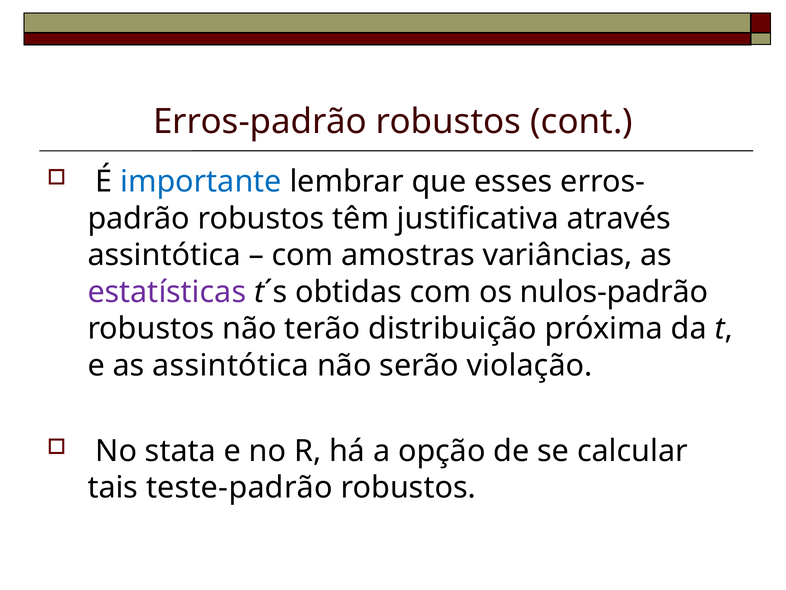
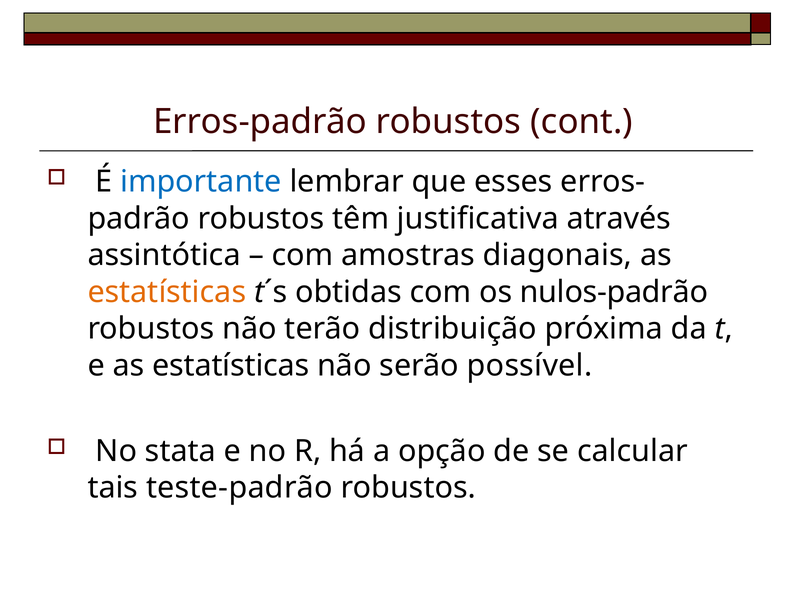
variâncias: variâncias -> diagonais (557, 255)
estatísticas colour: purple -> orange (167, 292)
e as assintótica: assintótica -> estatísticas (231, 365)
violação: violação -> possível (529, 365)
